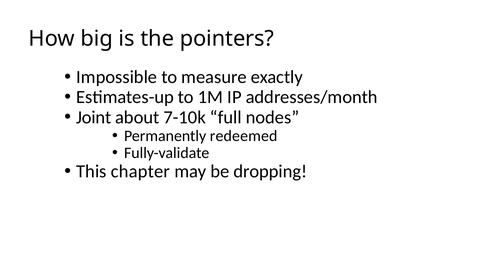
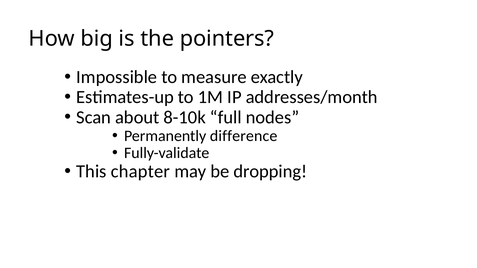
Joint: Joint -> Scan (94, 117)
7-10k: 7-10k -> 8-10k (185, 117)
redeemed: redeemed -> difference (244, 136)
